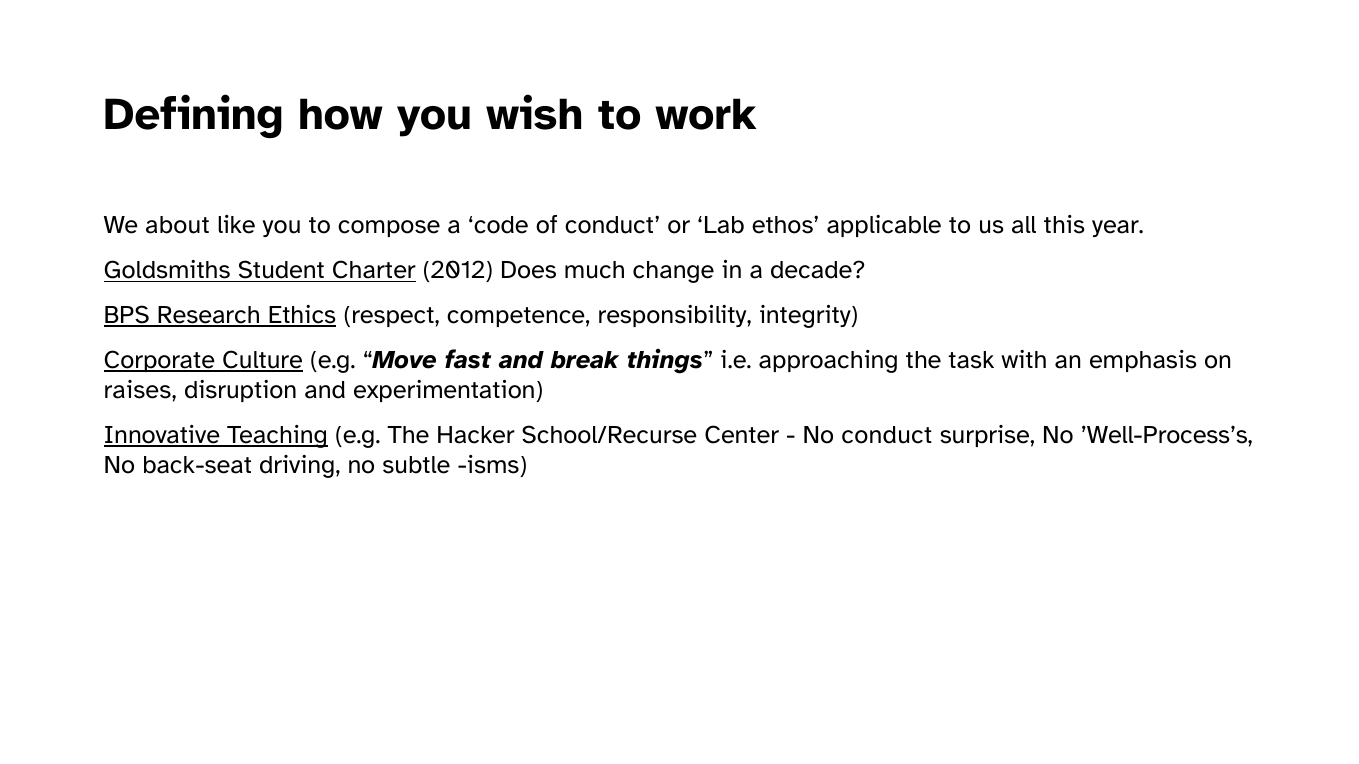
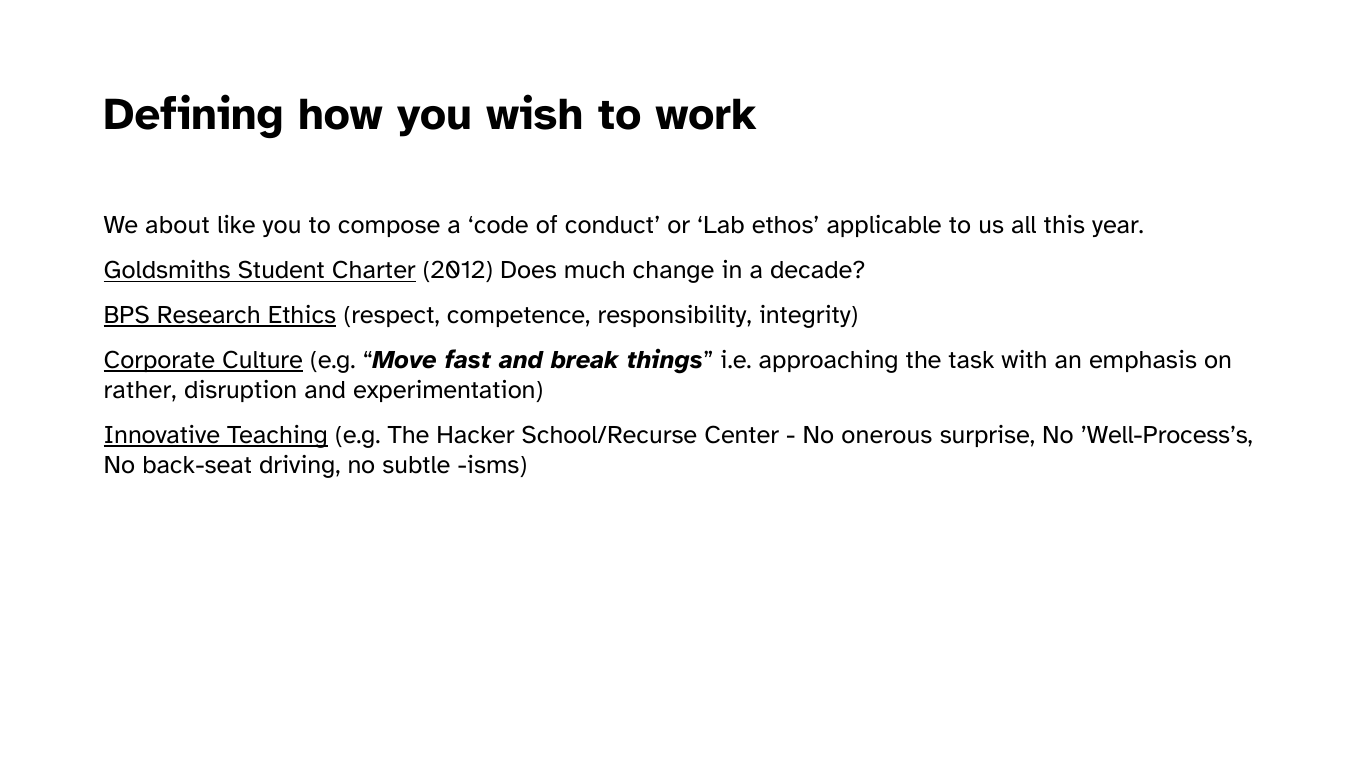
raises: raises -> rather (140, 390)
No conduct: conduct -> onerous (887, 435)
